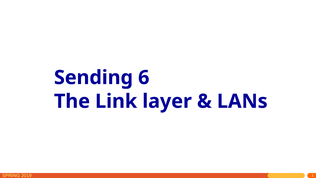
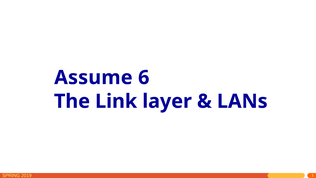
Sending: Sending -> Assume (93, 77)
